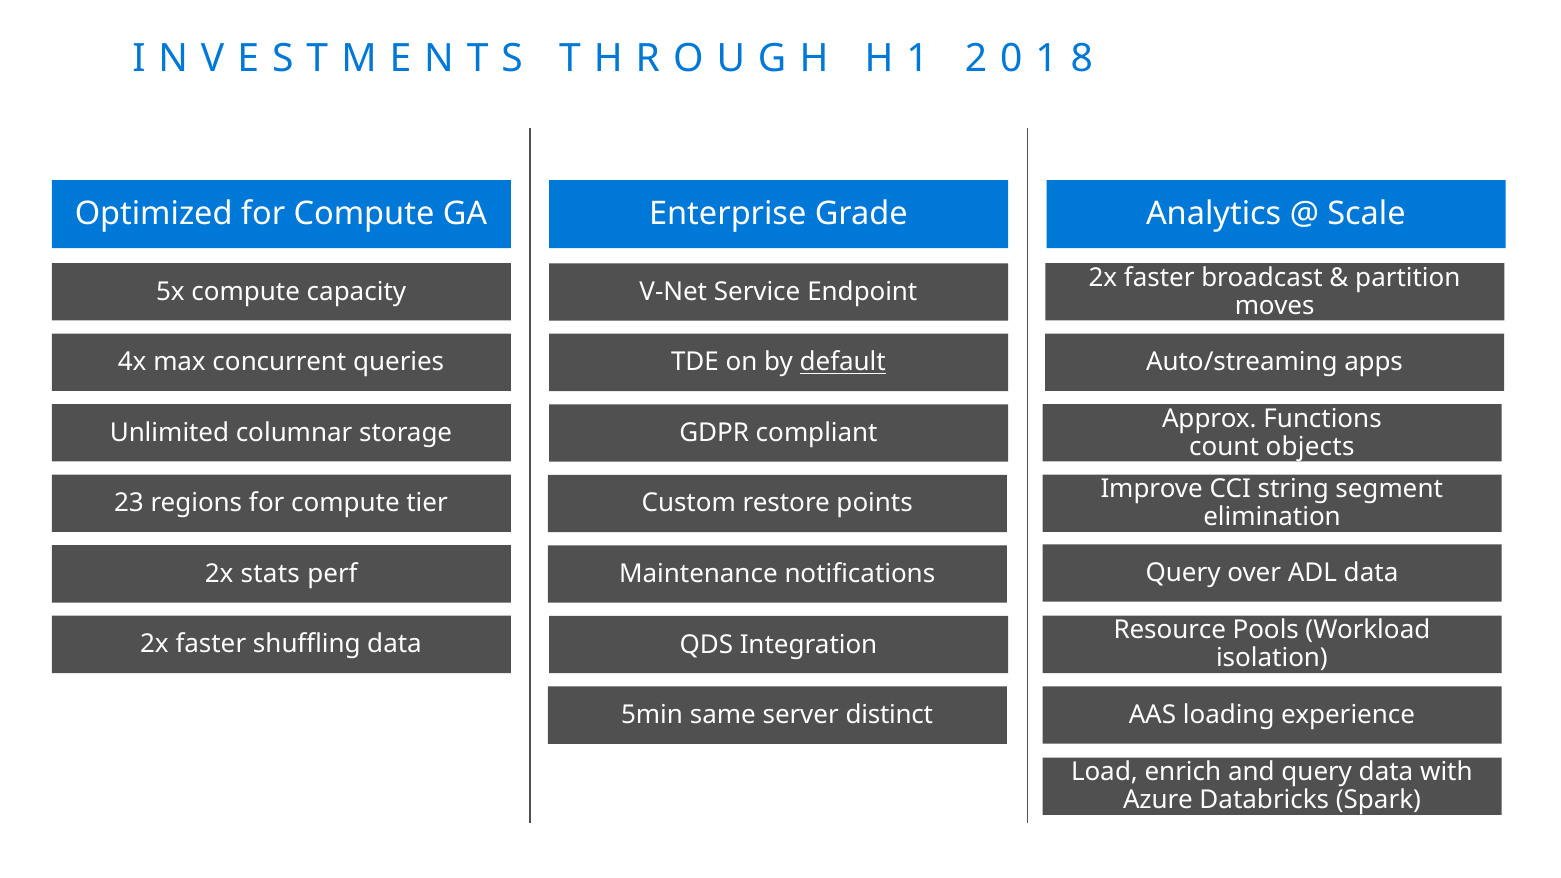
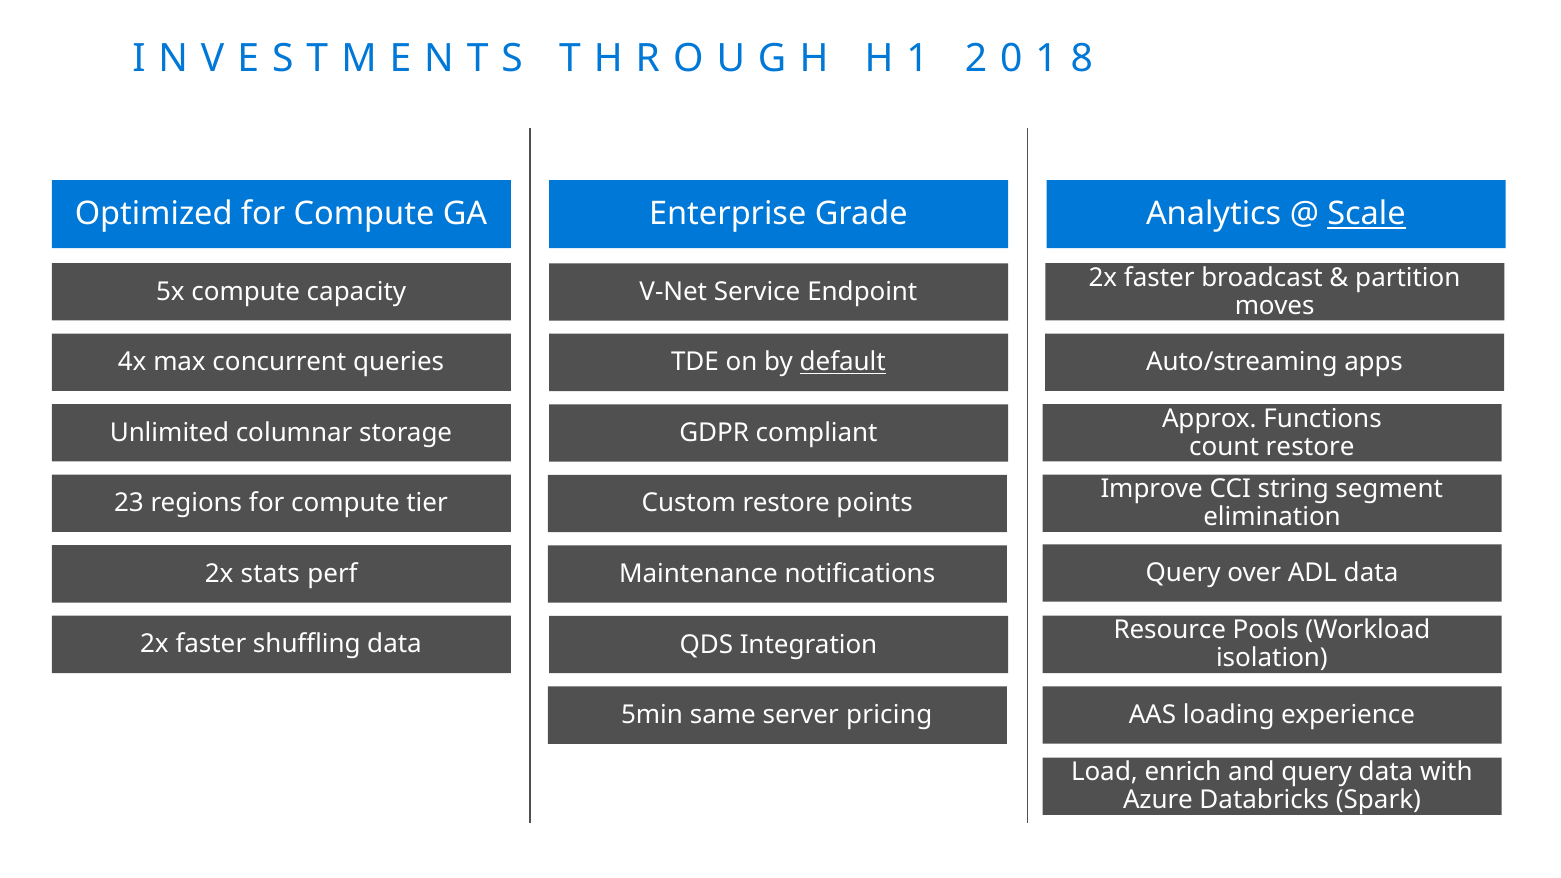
Scale underline: none -> present (1366, 214)
count objects: objects -> restore (1310, 447)
distinct: distinct -> pricing (889, 715)
